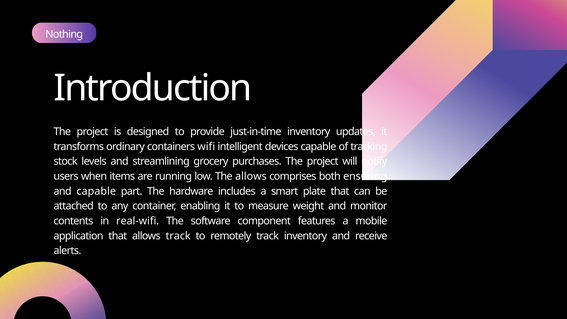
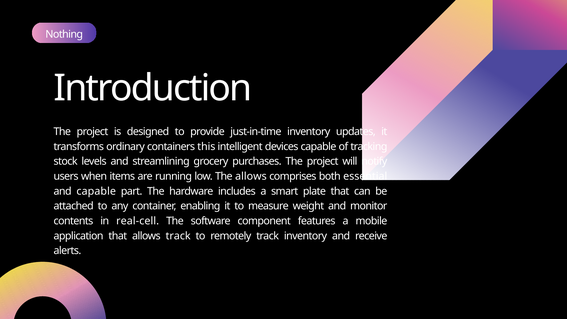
wifi: wifi -> this (206, 147)
ensuring: ensuring -> essential (365, 176)
real-wifi: real-wifi -> real-cell (138, 221)
